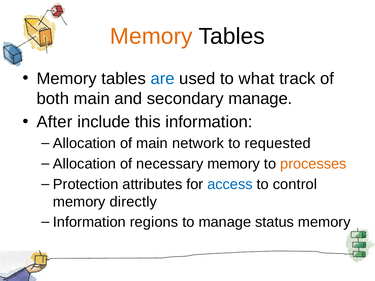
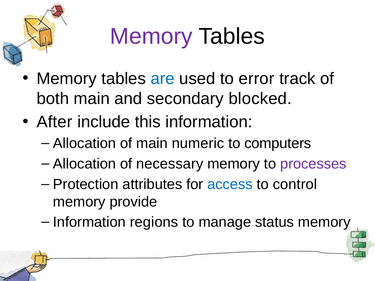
Memory colour: orange -> purple (151, 36)
what: what -> error (257, 79)
secondary manage: manage -> blocked (260, 99)
network: network -> numeric (198, 144)
requested: requested -> computers (278, 144)
processes colour: orange -> purple (313, 164)
directly: directly -> provide (133, 202)
